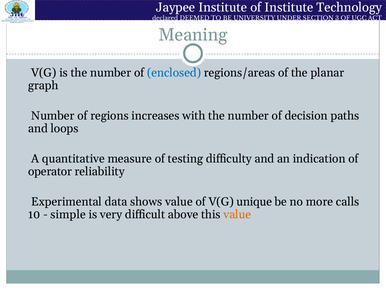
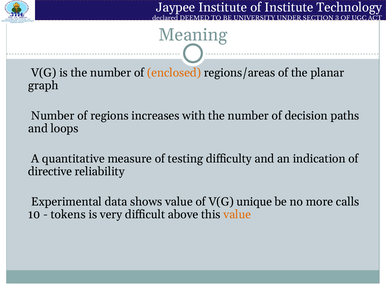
enclosed colour: blue -> orange (174, 73)
operator: operator -> directive (50, 171)
simple: simple -> tokens (68, 214)
